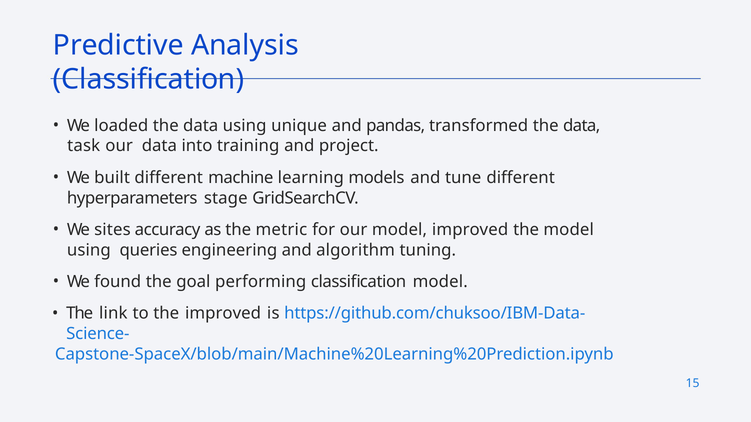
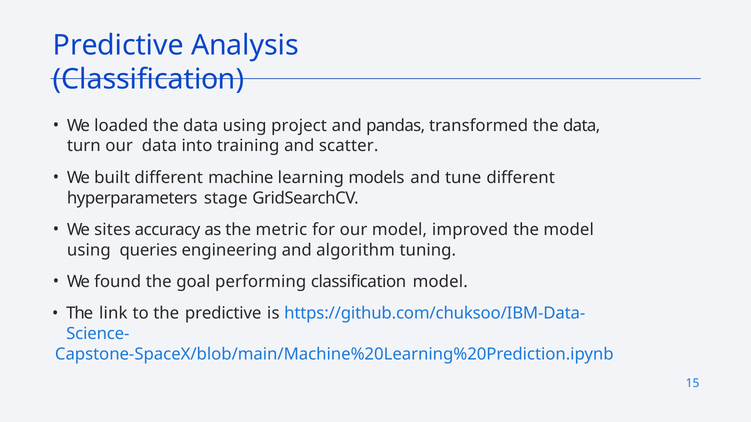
unique: unique -> project (299, 126)
task: task -> turn (84, 146)
project: project -> scatter (349, 146)
the improved: improved -> predictive (223, 314)
